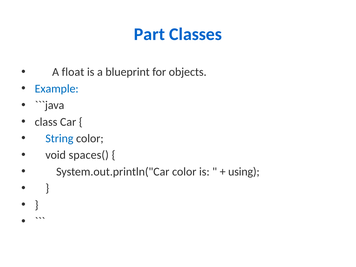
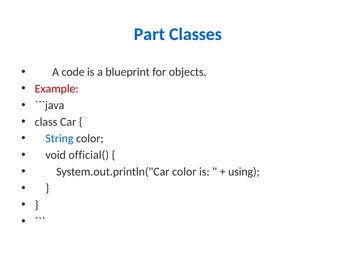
float: float -> code (73, 72)
Example colour: blue -> red (57, 89)
spaces(: spaces( -> official( (89, 155)
